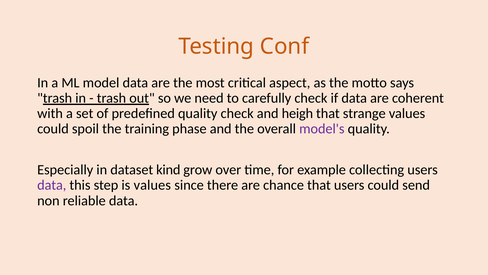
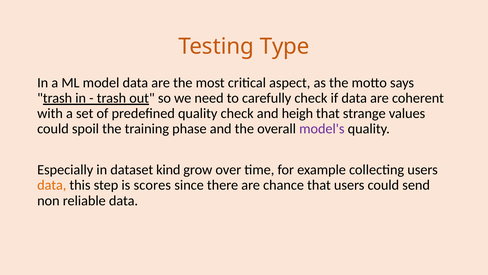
Conf: Conf -> Type (285, 46)
data colour: purple -> orange (52, 185)
is values: values -> scores (152, 185)
